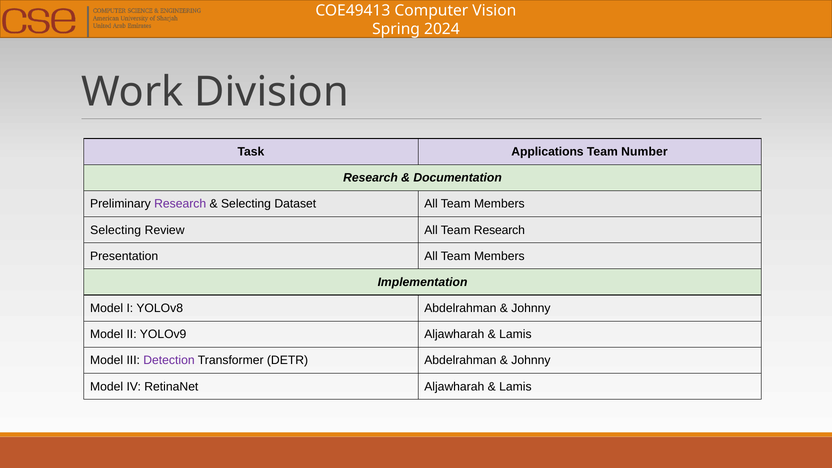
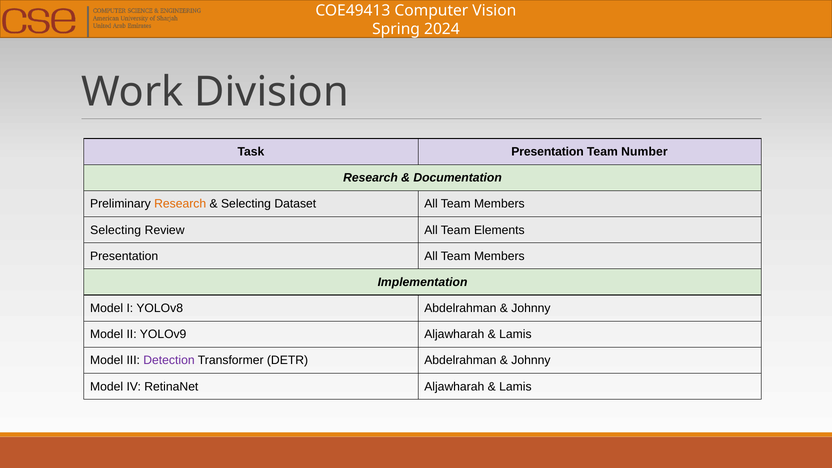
Task Applications: Applications -> Presentation (548, 152)
Research colour: purple -> orange (180, 204)
Team Research: Research -> Elements (499, 230)
